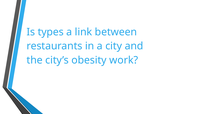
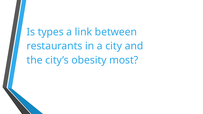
work: work -> most (124, 60)
